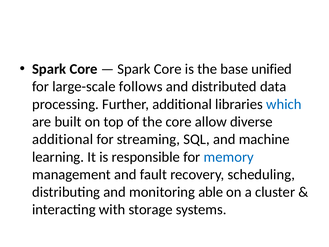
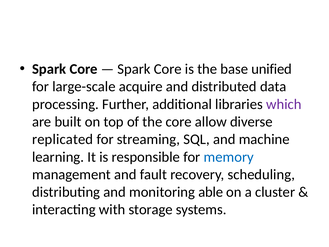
follows: follows -> acquire (141, 87)
which colour: blue -> purple (284, 104)
additional: additional -> replicated (63, 139)
